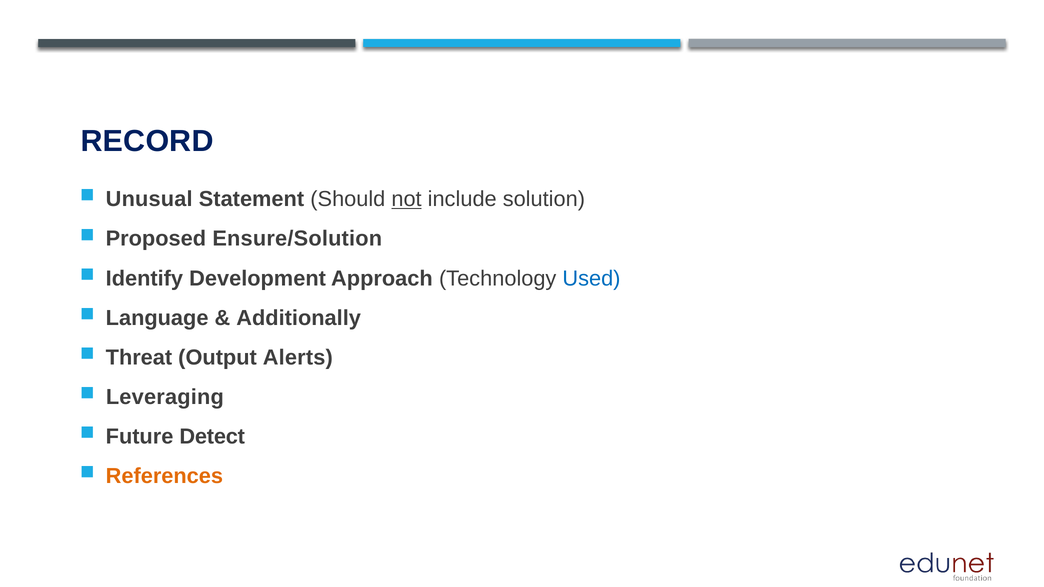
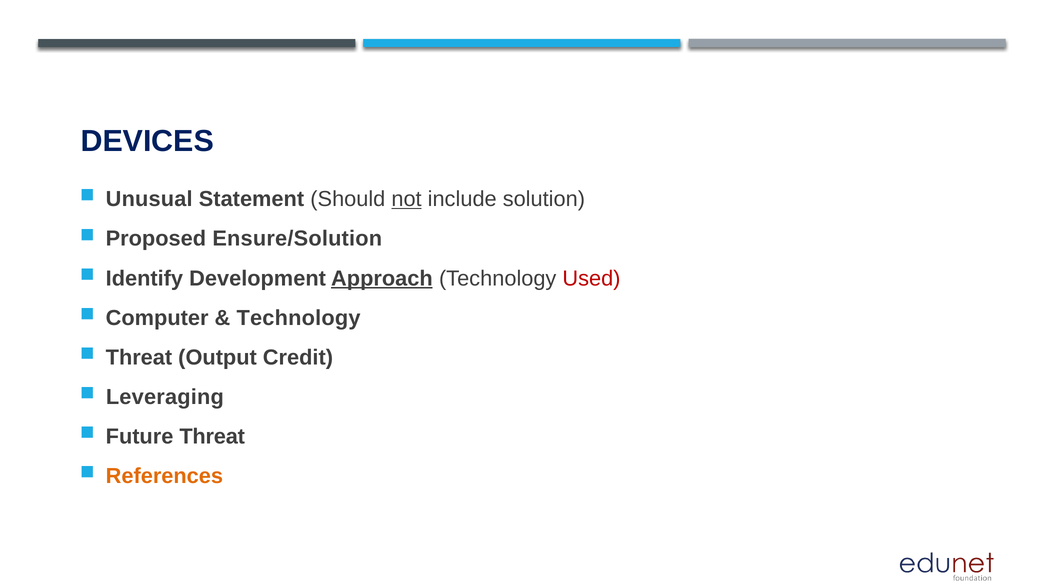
RECORD: RECORD -> DEVICES (147, 141)
Approach underline: none -> present (382, 278)
Used colour: blue -> red (591, 278)
Language: Language -> Computer (157, 318)
Additionally: Additionally -> Technology (299, 318)
Alerts: Alerts -> Credit (298, 358)
Future Detect: Detect -> Threat (212, 437)
